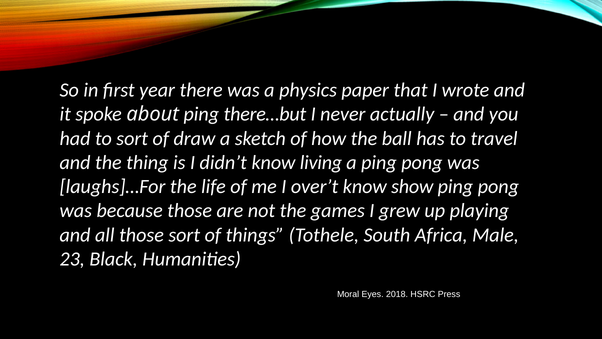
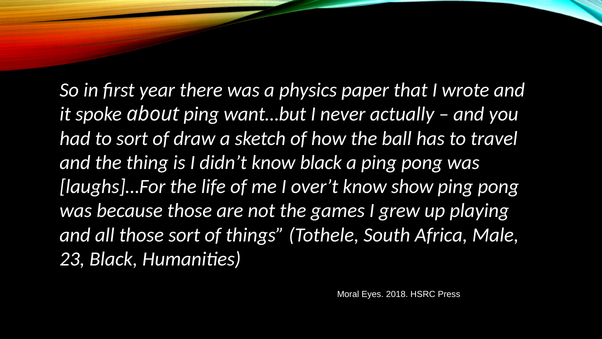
there…but: there…but -> want…but (265, 114)
know living: living -> black (321, 162)
